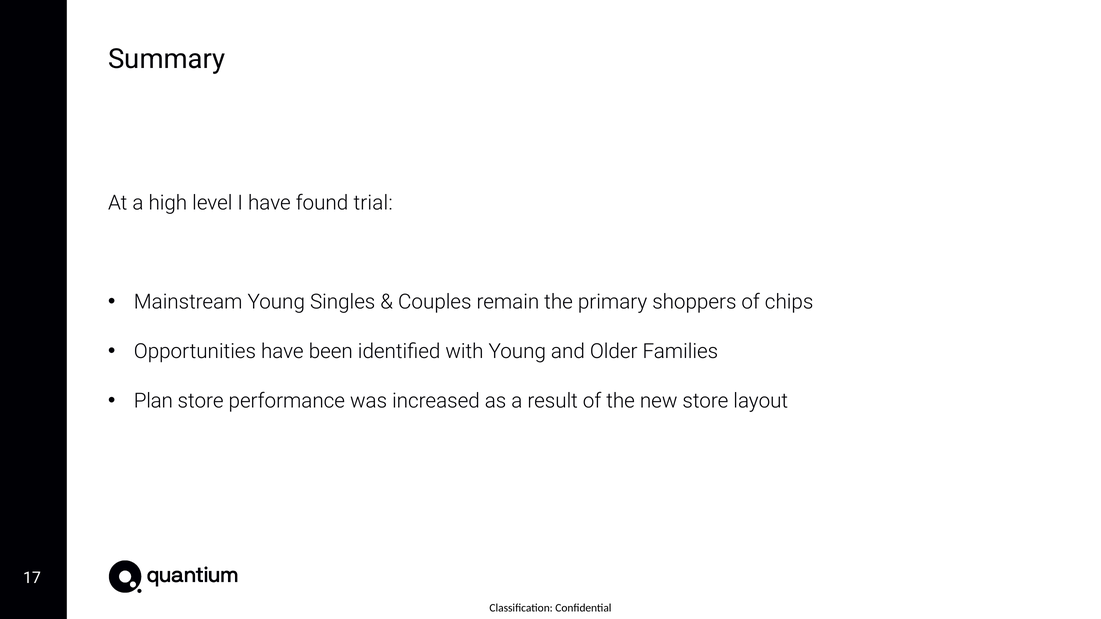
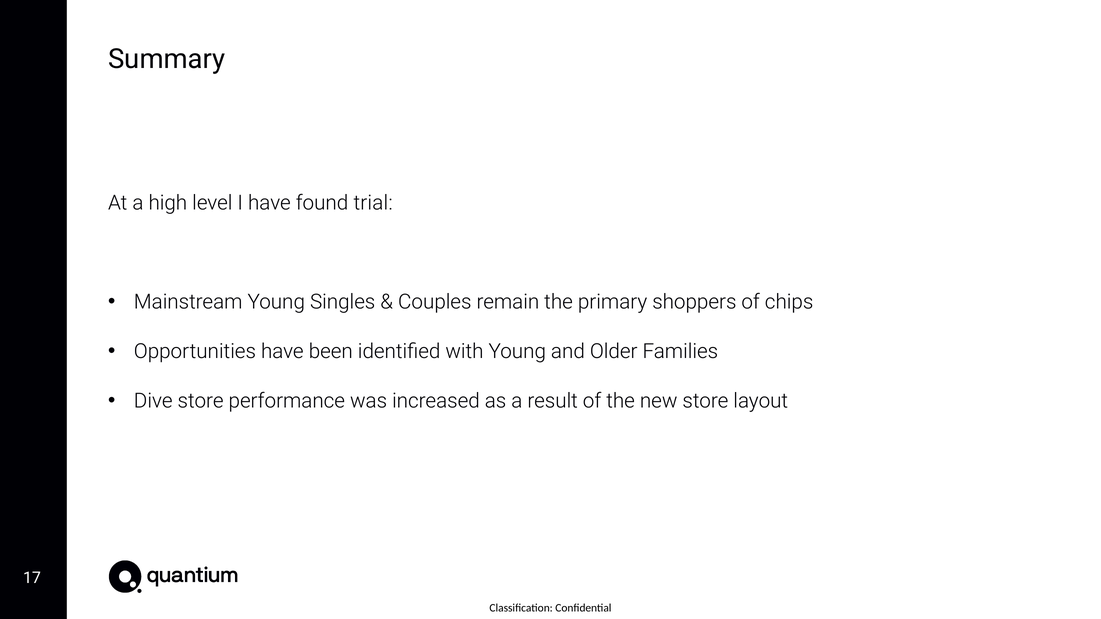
Plan: Plan -> Dive (153, 401)
